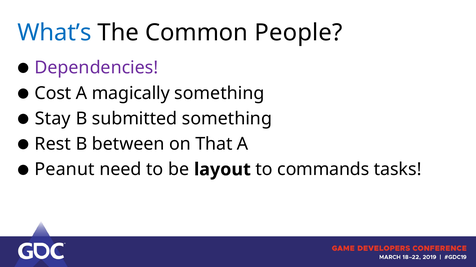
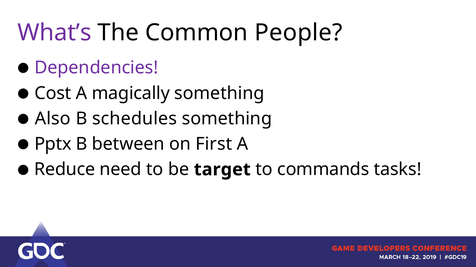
What’s colour: blue -> purple (54, 33)
Stay: Stay -> Also (53, 119)
submitted: submitted -> schedules (135, 119)
Rest: Rest -> Pptx (53, 144)
That: That -> First (214, 144)
Peanut: Peanut -> Reduce (65, 170)
layout: layout -> target (222, 170)
